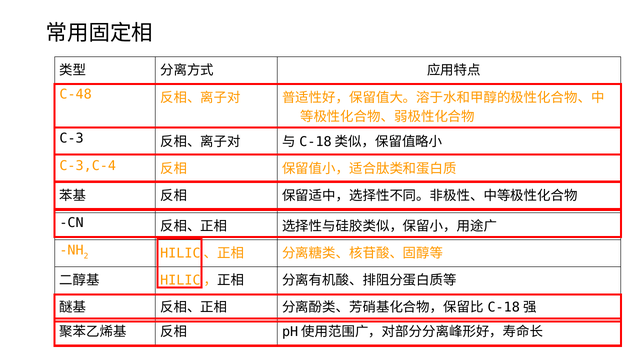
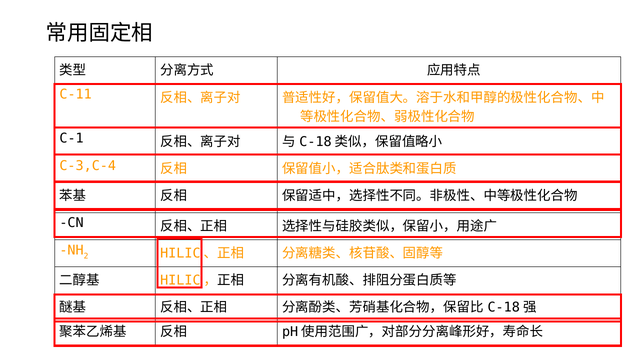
C-48: C-48 -> C-11 (76, 95)
C-3: C-3 -> C-1 (72, 139)
